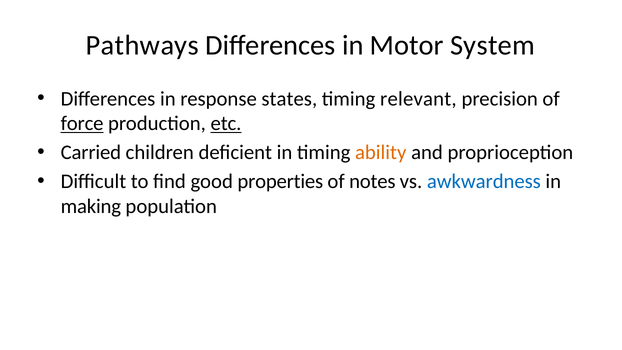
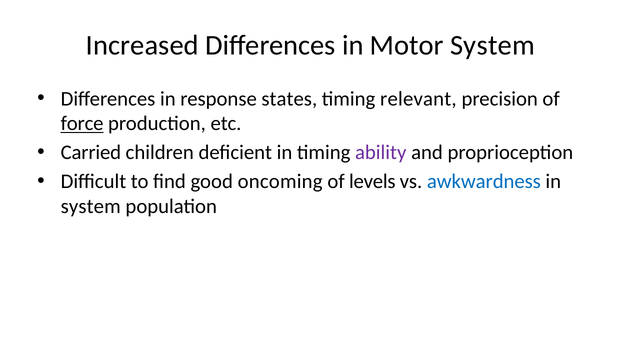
Pathways: Pathways -> Increased (142, 45)
etc underline: present -> none (226, 124)
ability colour: orange -> purple (381, 153)
properties: properties -> oncoming (280, 182)
notes: notes -> levels (372, 182)
making: making -> system (91, 206)
